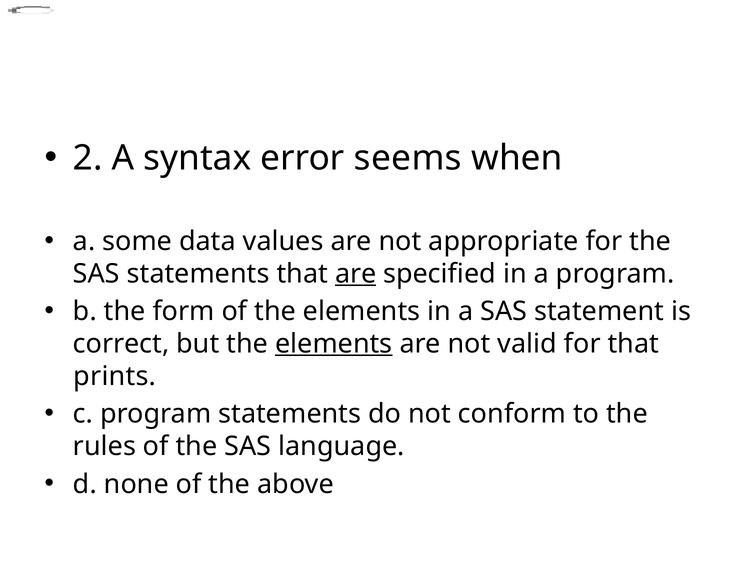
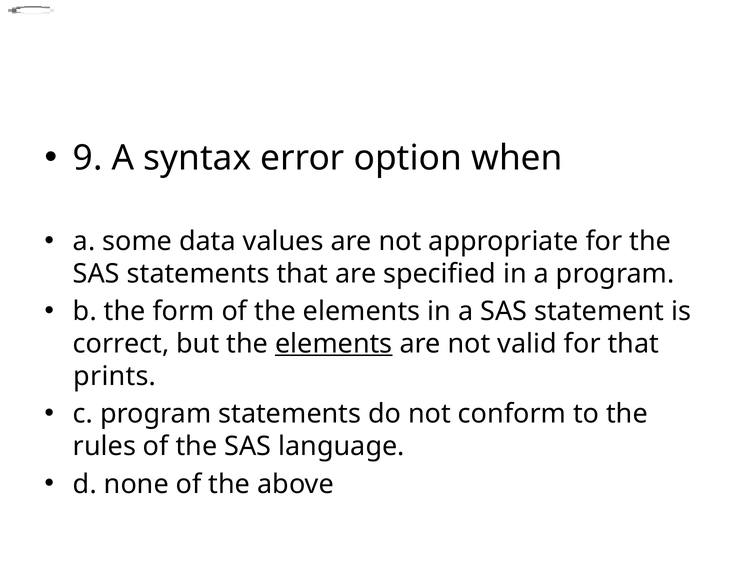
2: 2 -> 9 (88, 158)
seems: seems -> option (408, 158)
are underline: present -> none (356, 274)
